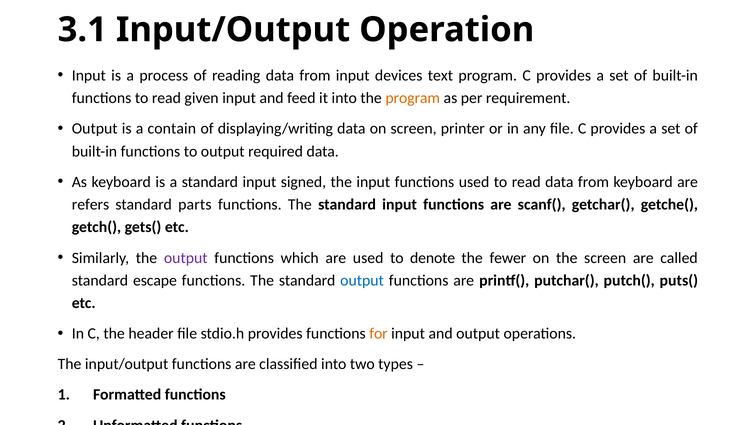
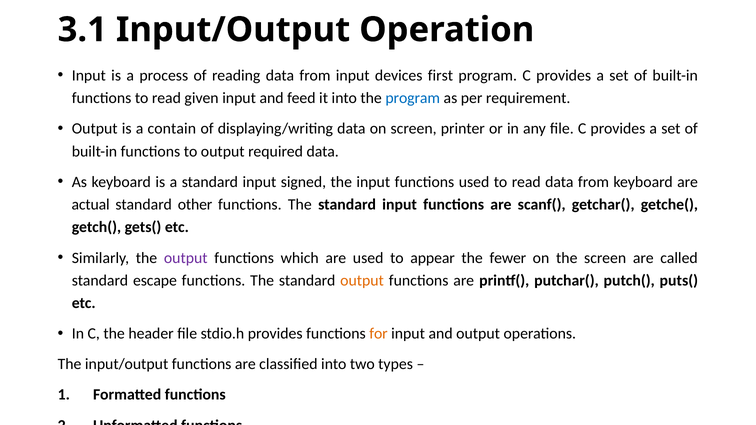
text: text -> first (440, 76)
program colour: orange -> blue (413, 98)
refers: refers -> actual (91, 205)
parts: parts -> other (195, 205)
denote: denote -> appear (433, 258)
output colour: blue -> orange (362, 281)
